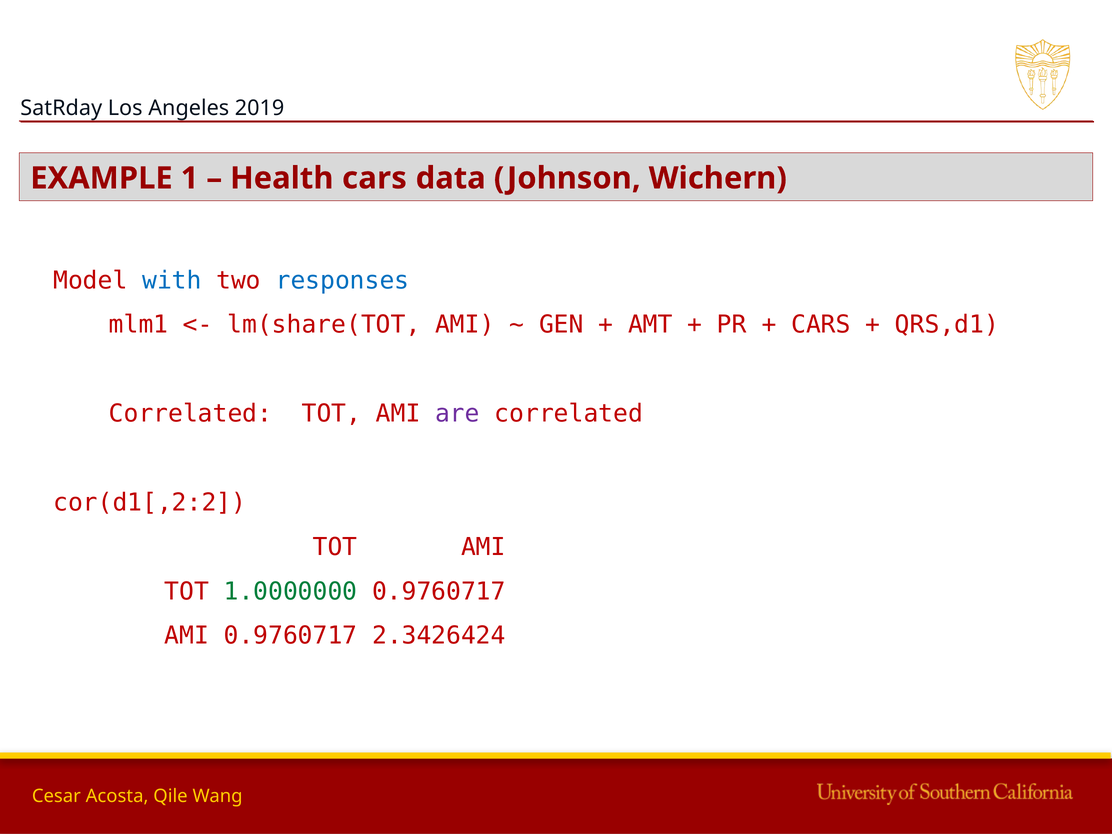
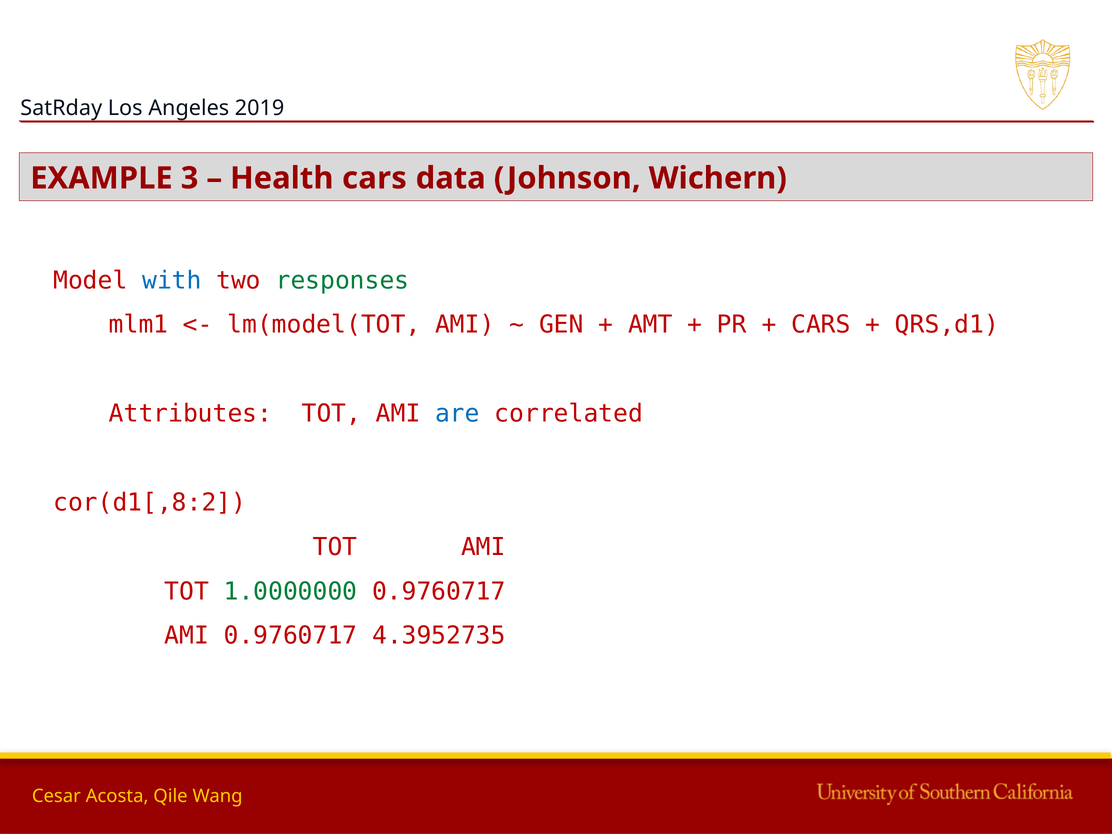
1: 1 -> 3 (190, 178)
responses colour: blue -> green (343, 280)
lm(share(TOT: lm(share(TOT -> lm(model(TOT (324, 325)
Correlated: Correlated -> Attributes (190, 414)
are colour: purple -> blue (457, 414)
cor(d1[,2:2: cor(d1[,2:2 -> cor(d1[,8:2 (150, 503)
2.3426424: 2.3426424 -> 4.3952735 (439, 636)
